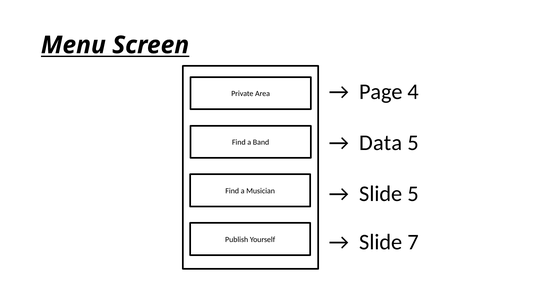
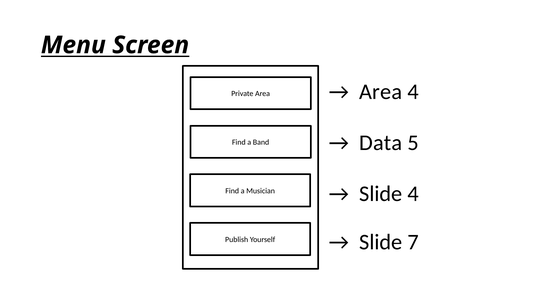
Page: Page -> Area (381, 92)
Slide 5: 5 -> 4 (413, 194)
